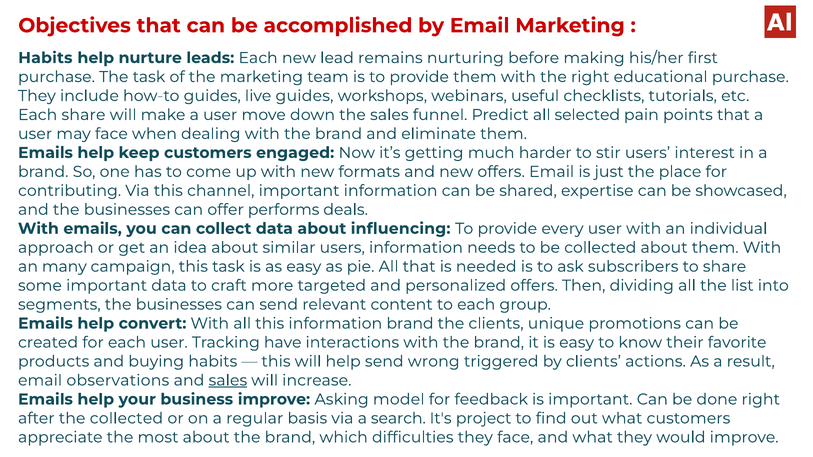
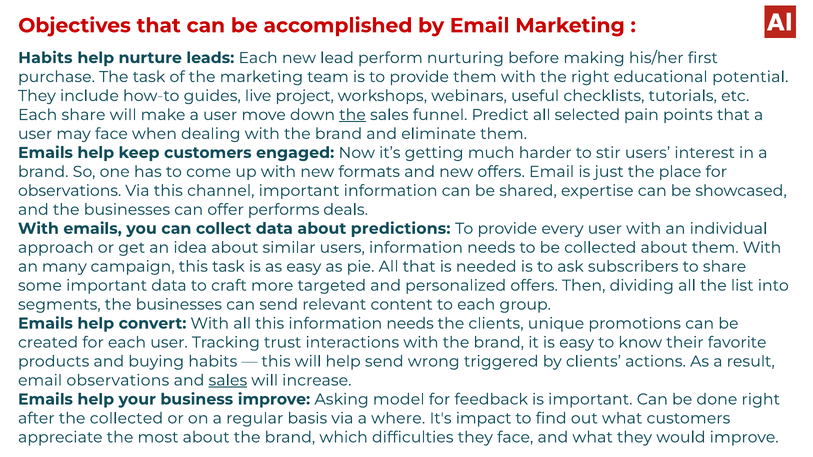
remains: remains -> perform (390, 58)
educational purchase: purchase -> potential (750, 77)
live guides: guides -> project (305, 96)
the underline: none -> present (353, 115)
contributing: contributing -> observations (70, 191)
influencing: influencing -> predictions (401, 229)
this information brand: brand -> needs (410, 324)
have: have -> trust (283, 343)
search: search -> where (398, 419)
project: project -> impact (484, 419)
